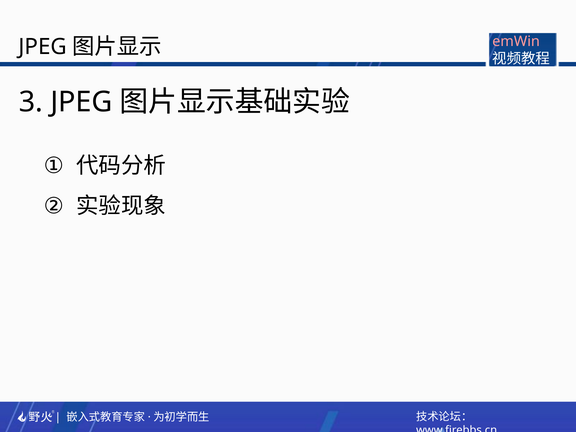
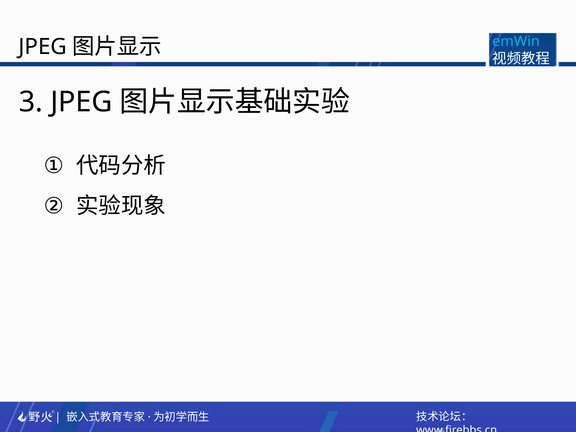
emWin colour: pink -> light blue (516, 41)
